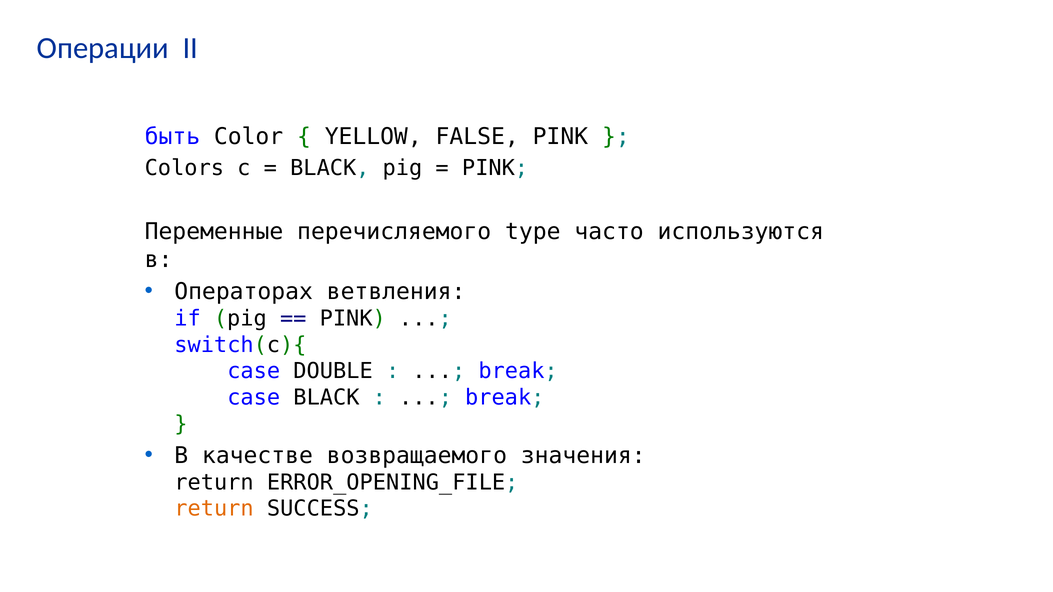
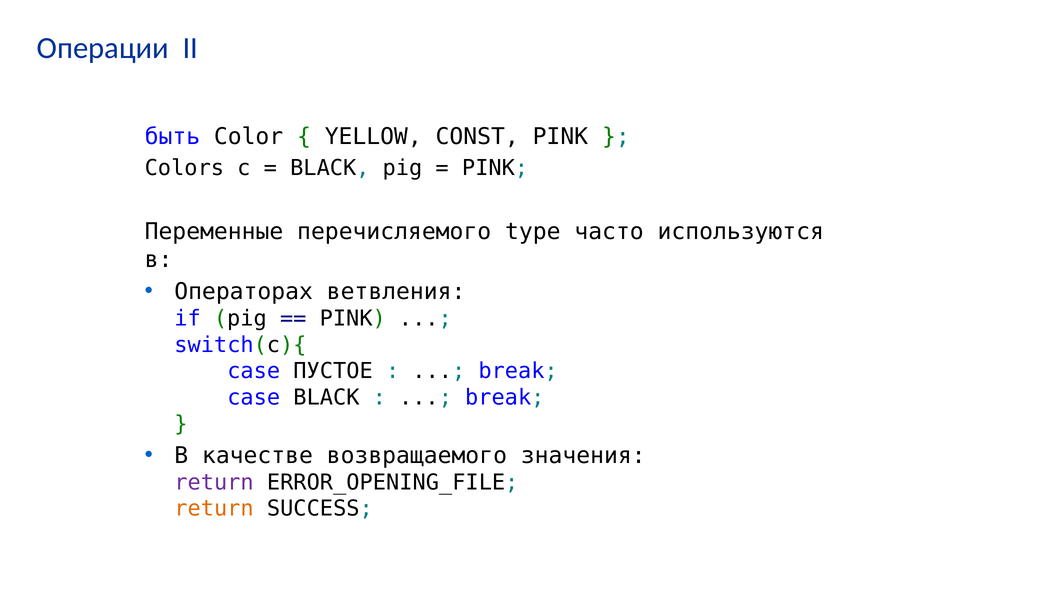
FALSE: FALSE -> CONST (477, 137)
DOUBLE: DOUBLE -> ПУСТОЕ (333, 371)
return colour: black -> purple (214, 483)
